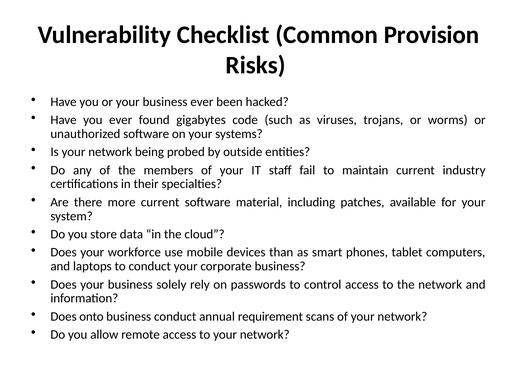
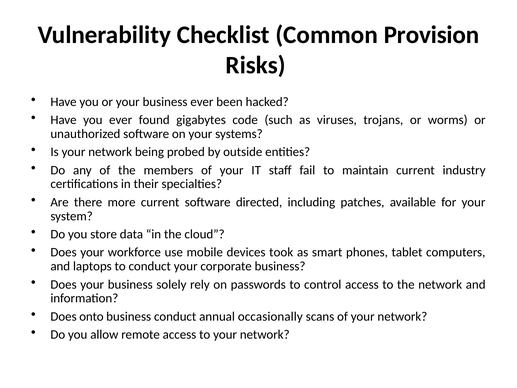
material: material -> directed (259, 202)
than: than -> took (281, 252)
requirement: requirement -> occasionally (270, 316)
